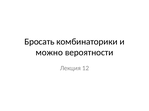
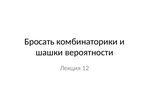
можно: можно -> шашки (49, 53)
